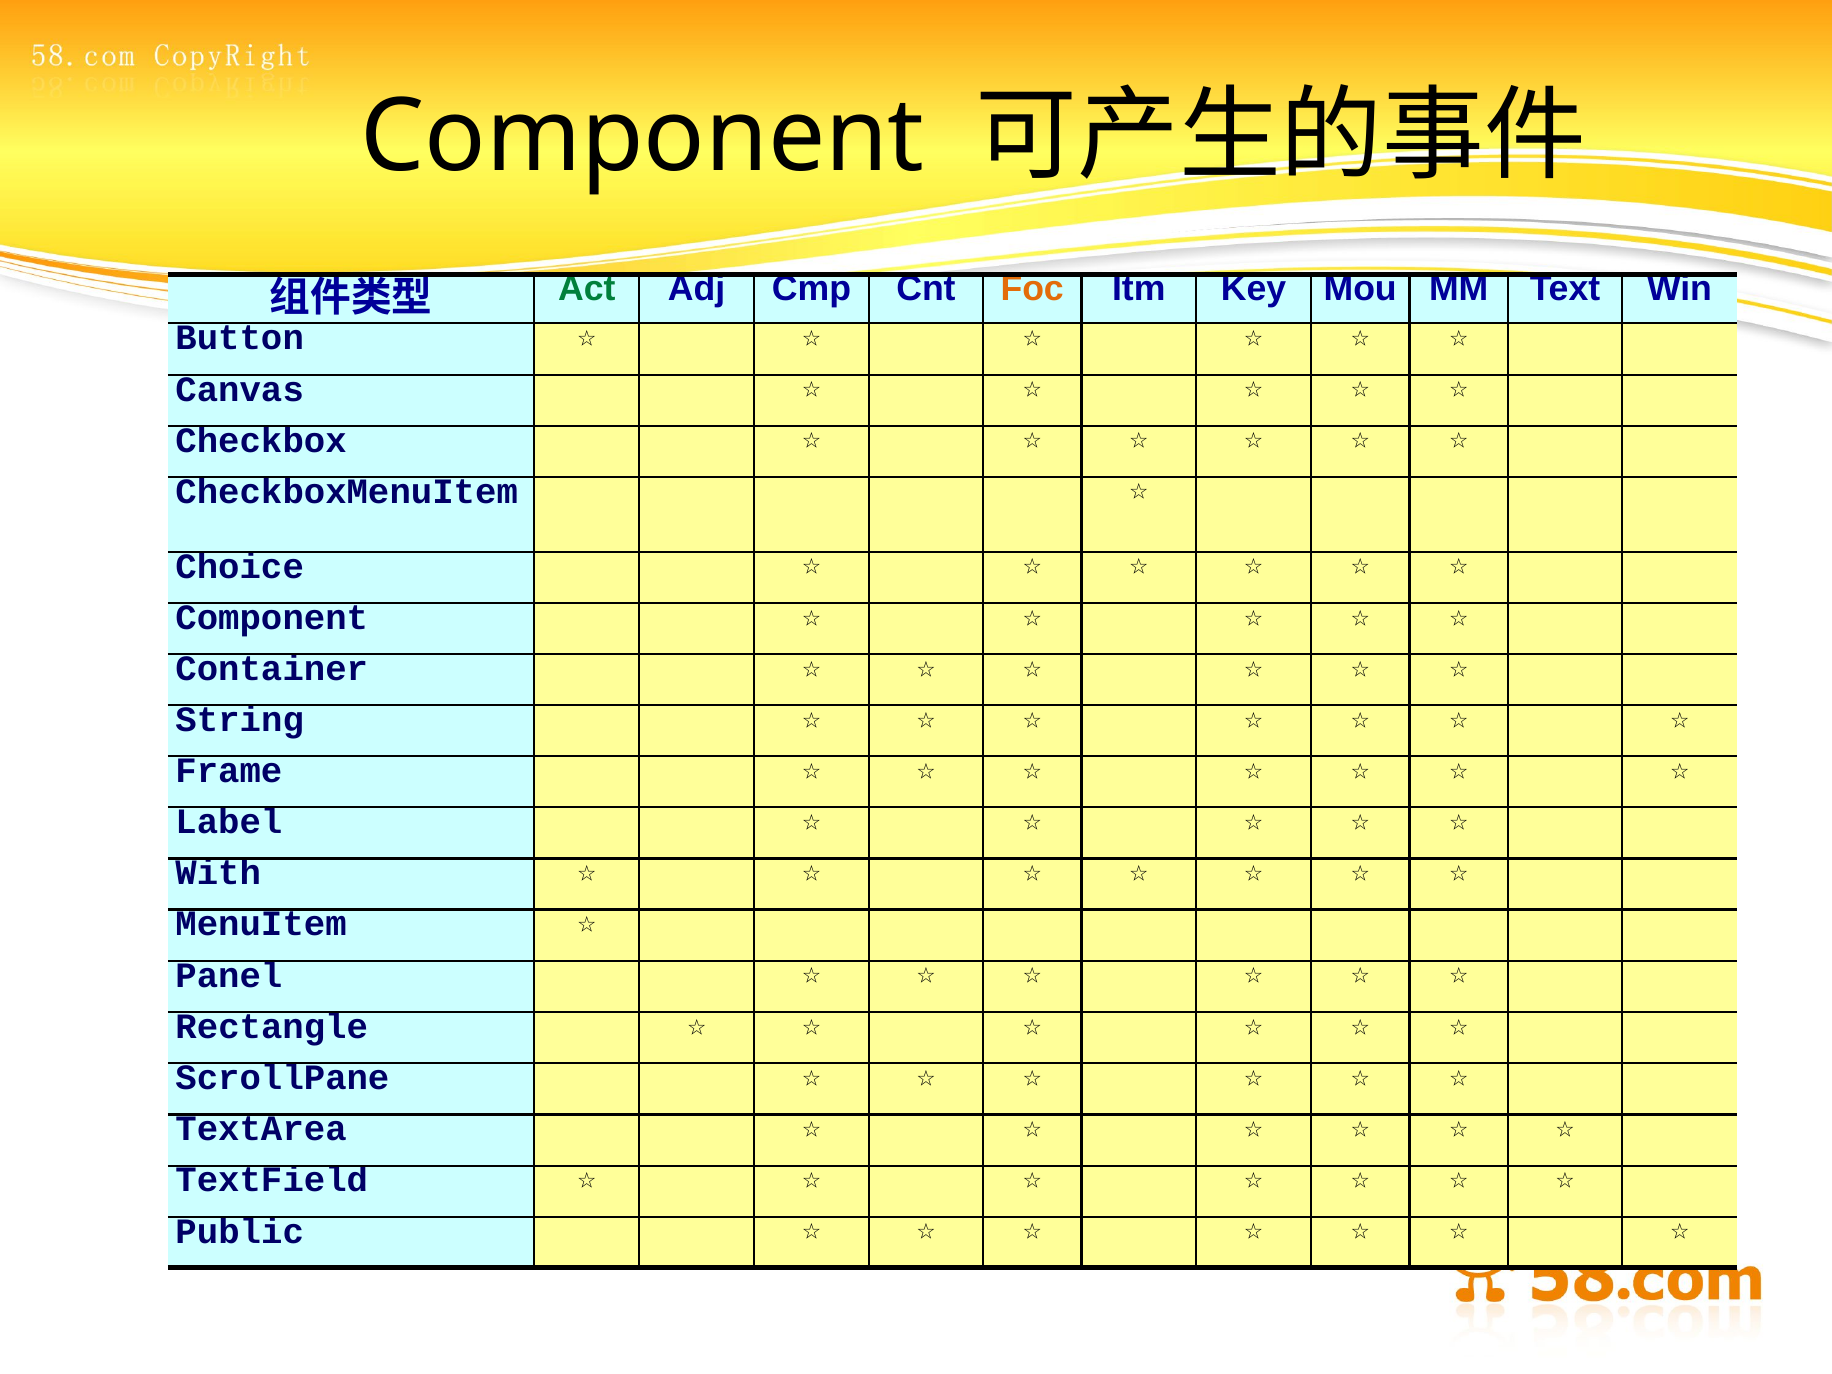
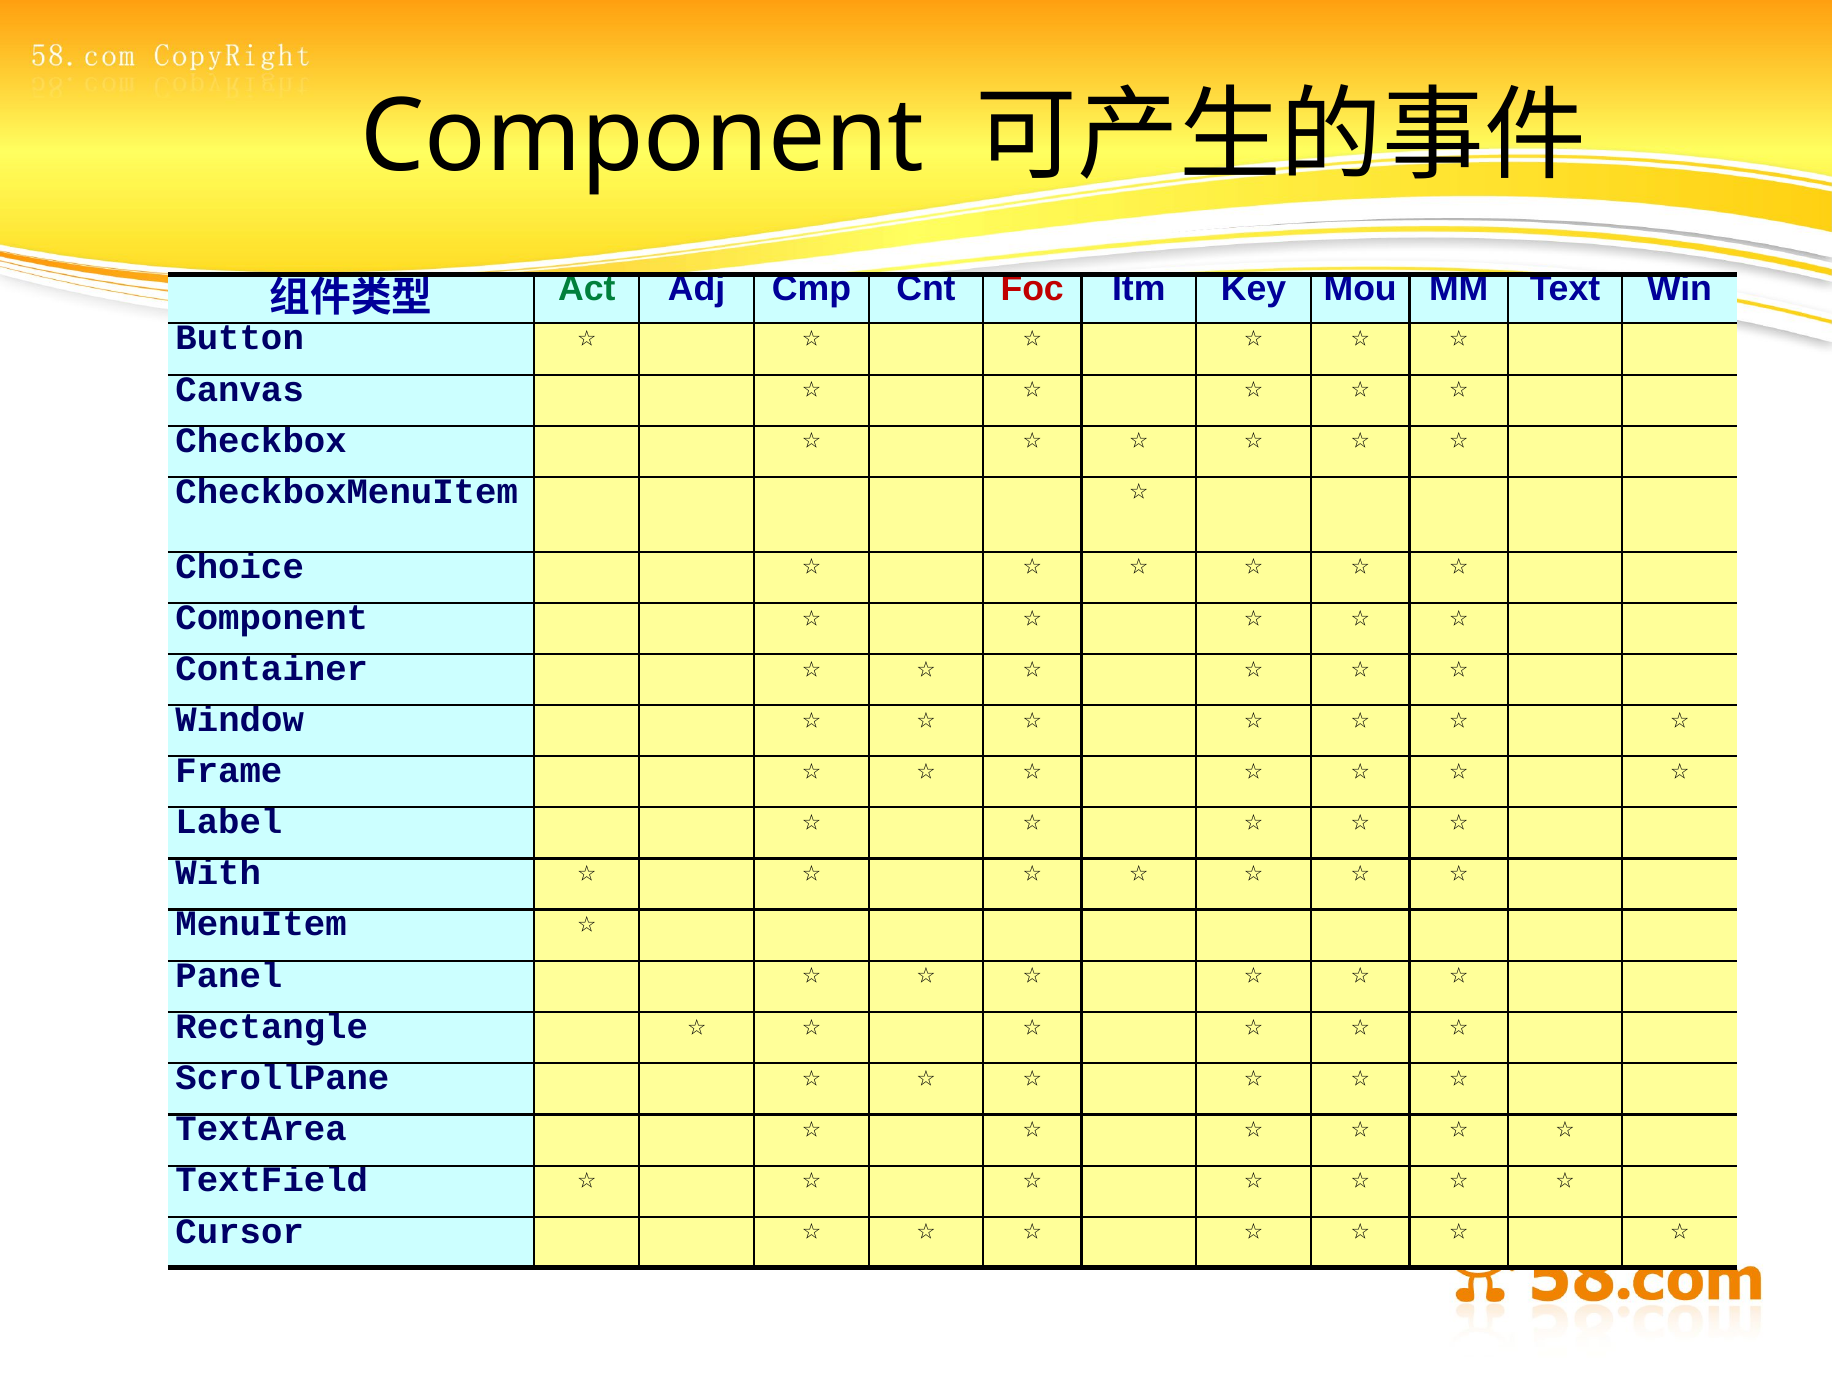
Foc colour: orange -> red (1032, 289)
String: String -> Window (240, 720)
Public: Public -> Cursor (240, 1231)
